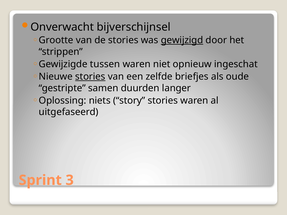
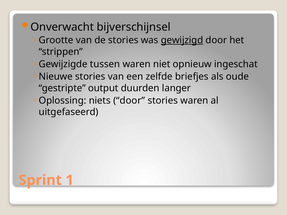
stories underline: present -> none (90, 77)
samen: samen -> output (103, 88)
niets story: story -> door (129, 101)
3: 3 -> 1 (70, 180)
